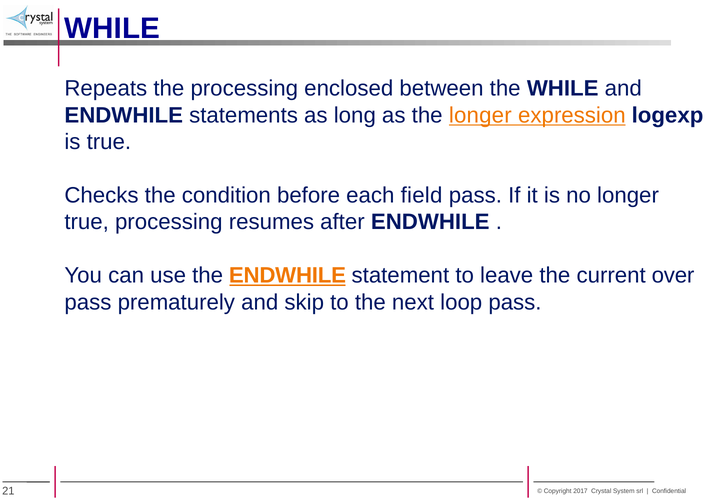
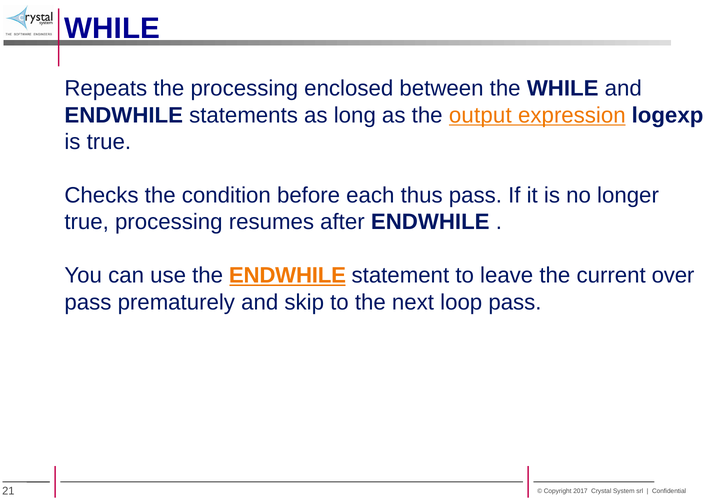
the longer: longer -> output (480, 115)
field: field -> thus (422, 195)
